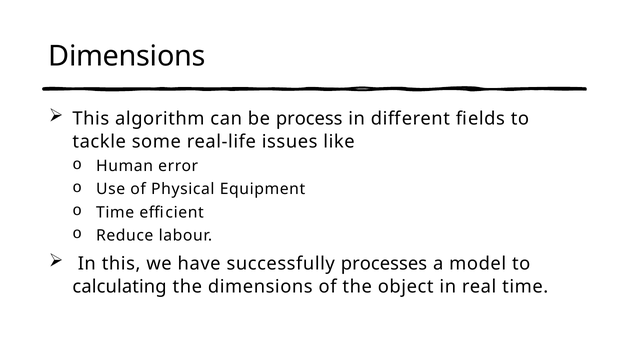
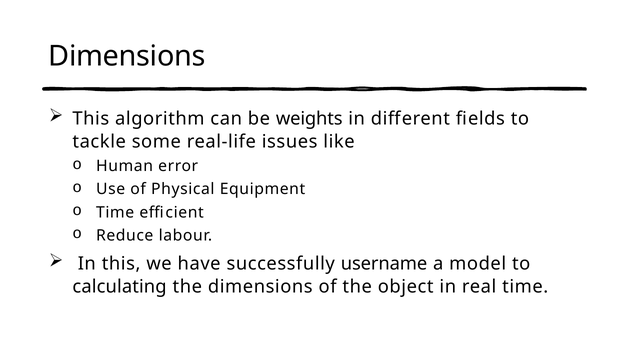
process: process -> weights (309, 119)
processes: processes -> username (384, 264)
